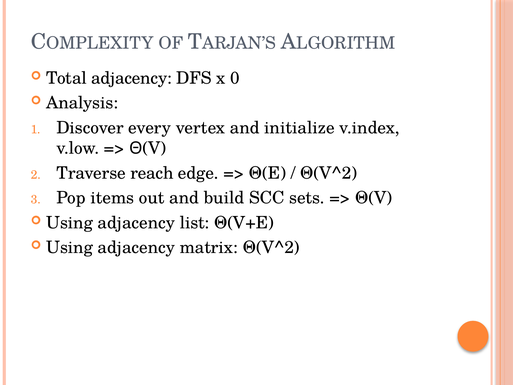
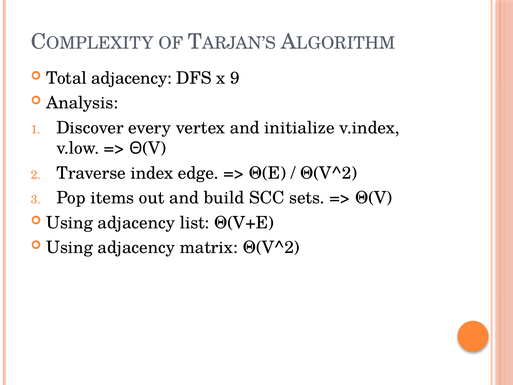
0: 0 -> 9 (235, 78)
reach: reach -> index (152, 173)
